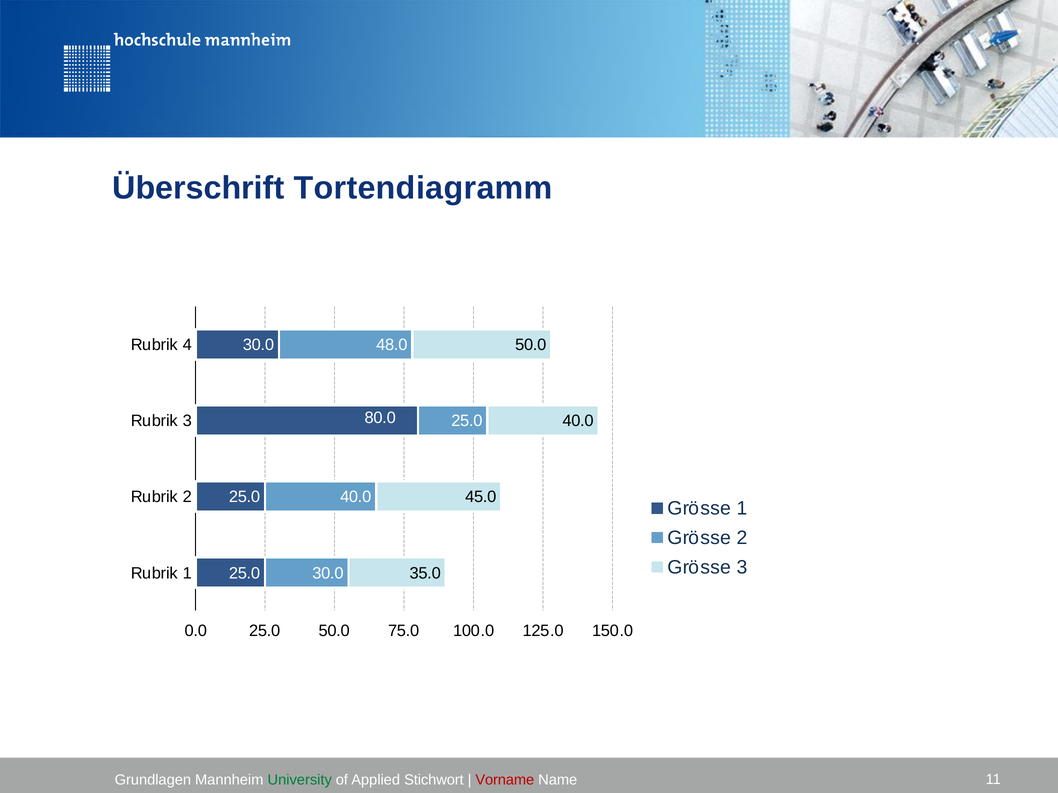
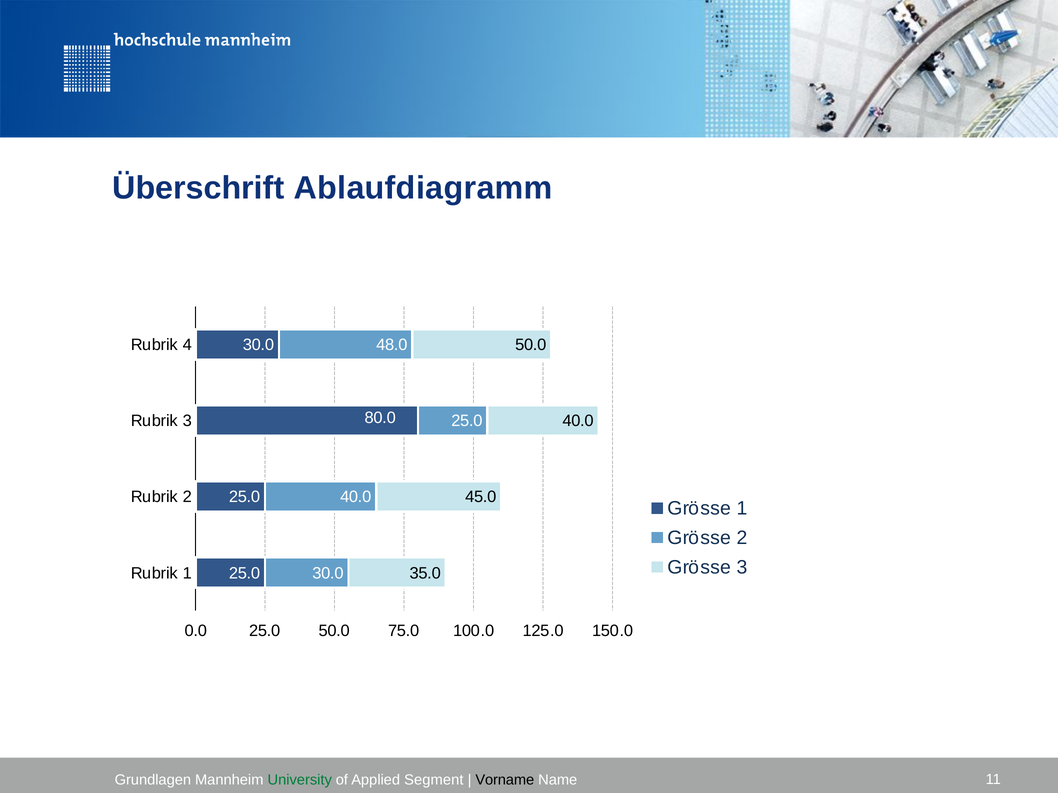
Tortendiagramm: Tortendiagramm -> Ablaufdiagramm (423, 188)
Stichwort: Stichwort -> Segment (434, 780)
Vorname colour: red -> black (505, 780)
